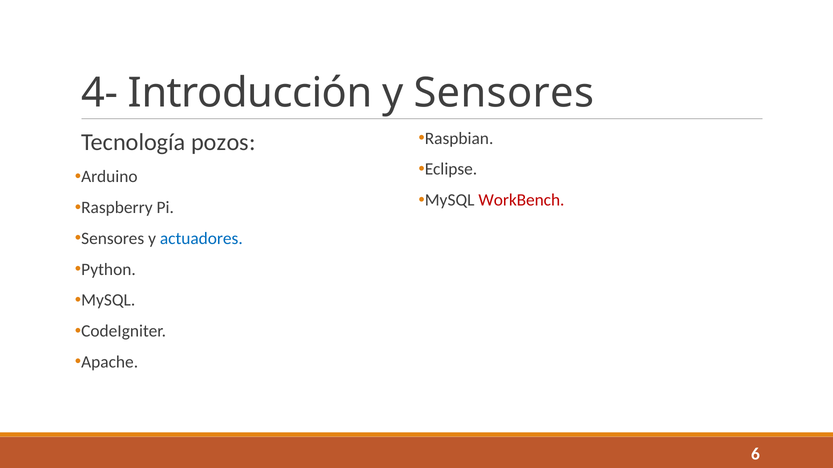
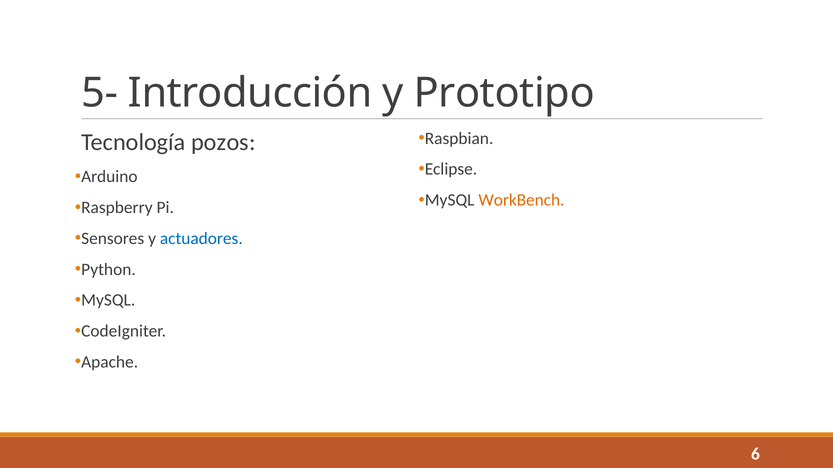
4-: 4- -> 5- (100, 93)
y Sensores: Sensores -> Prototipo (504, 93)
WorkBench colour: red -> orange (521, 200)
